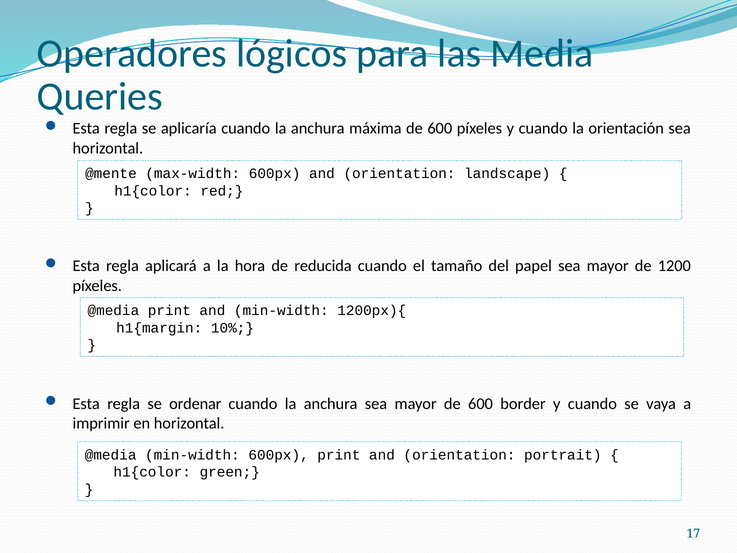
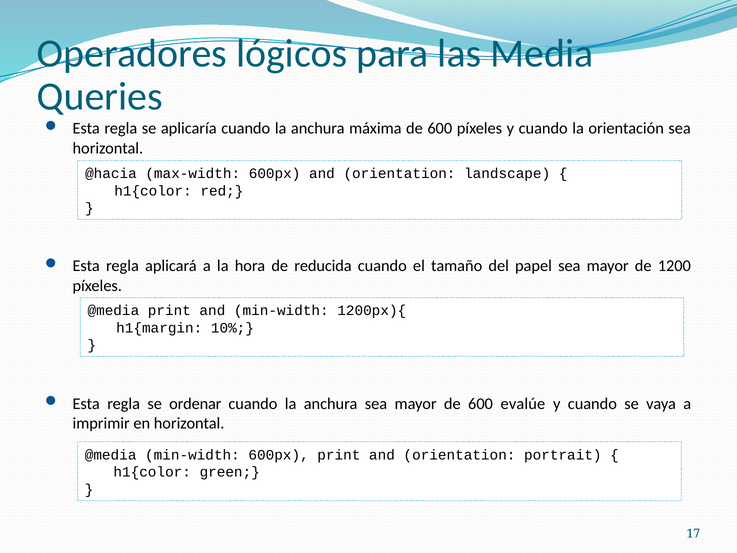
@mente: @mente -> @hacia (111, 174)
border: border -> evalúe (523, 403)
